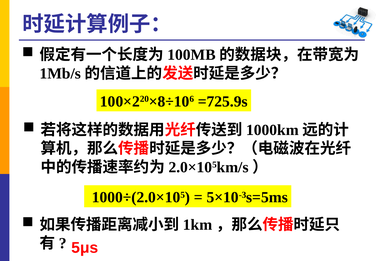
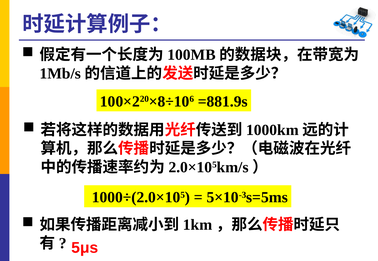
=725.9s: =725.9s -> =881.9s (223, 102)
